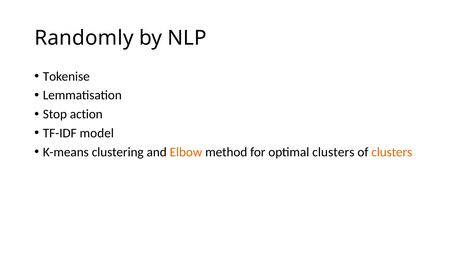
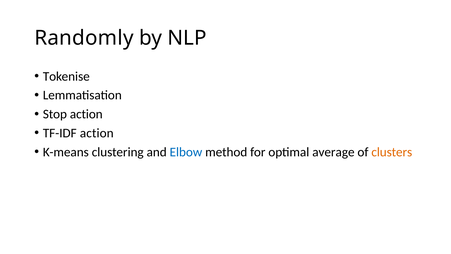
TF-IDF model: model -> action (97, 133)
Elbow colour: orange -> blue (186, 152)
optimal clusters: clusters -> average (333, 152)
